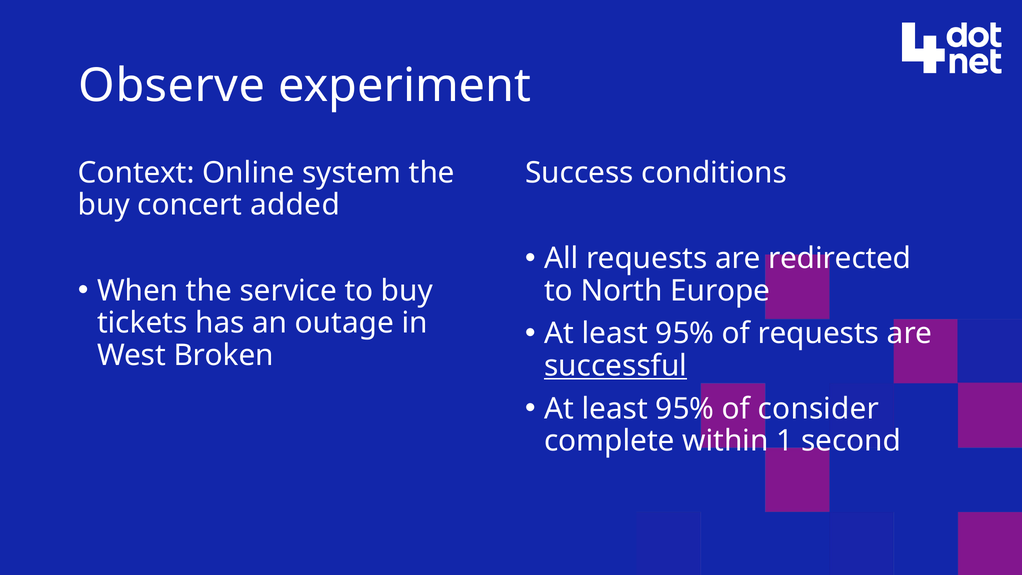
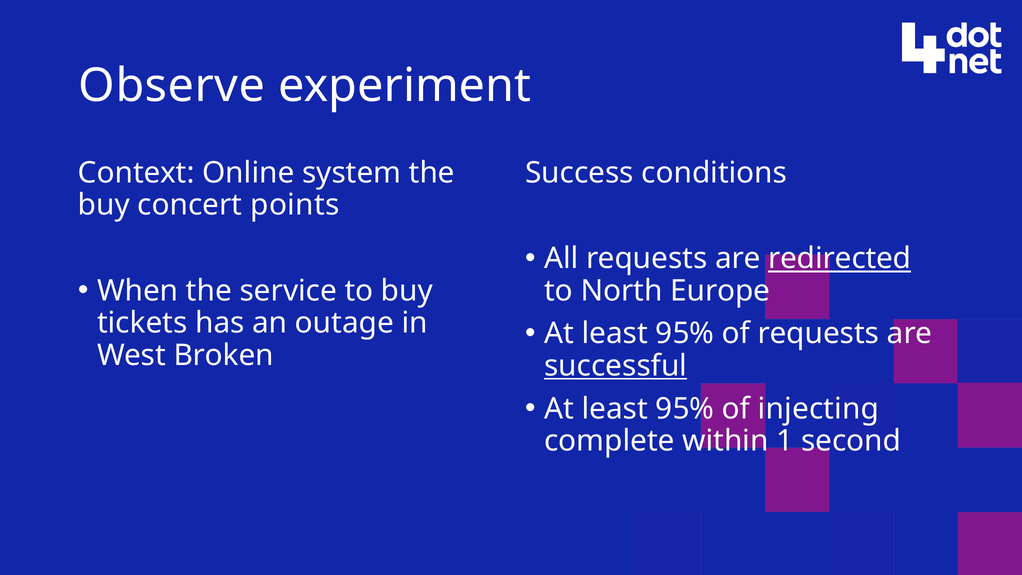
added: added -> points (295, 205)
redirected underline: none -> present (840, 258)
consider: consider -> injecting (818, 409)
